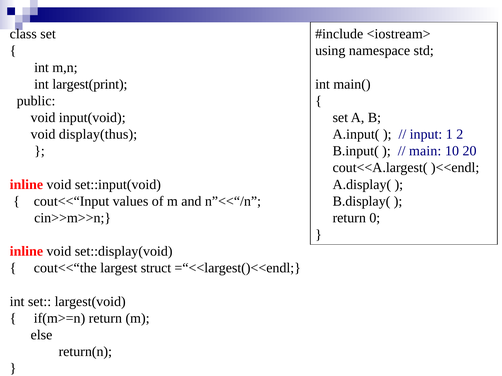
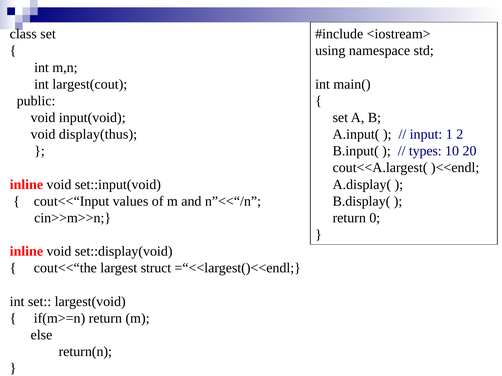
largest(print: largest(print -> largest(cout (90, 84)
main: main -> types (425, 151)
